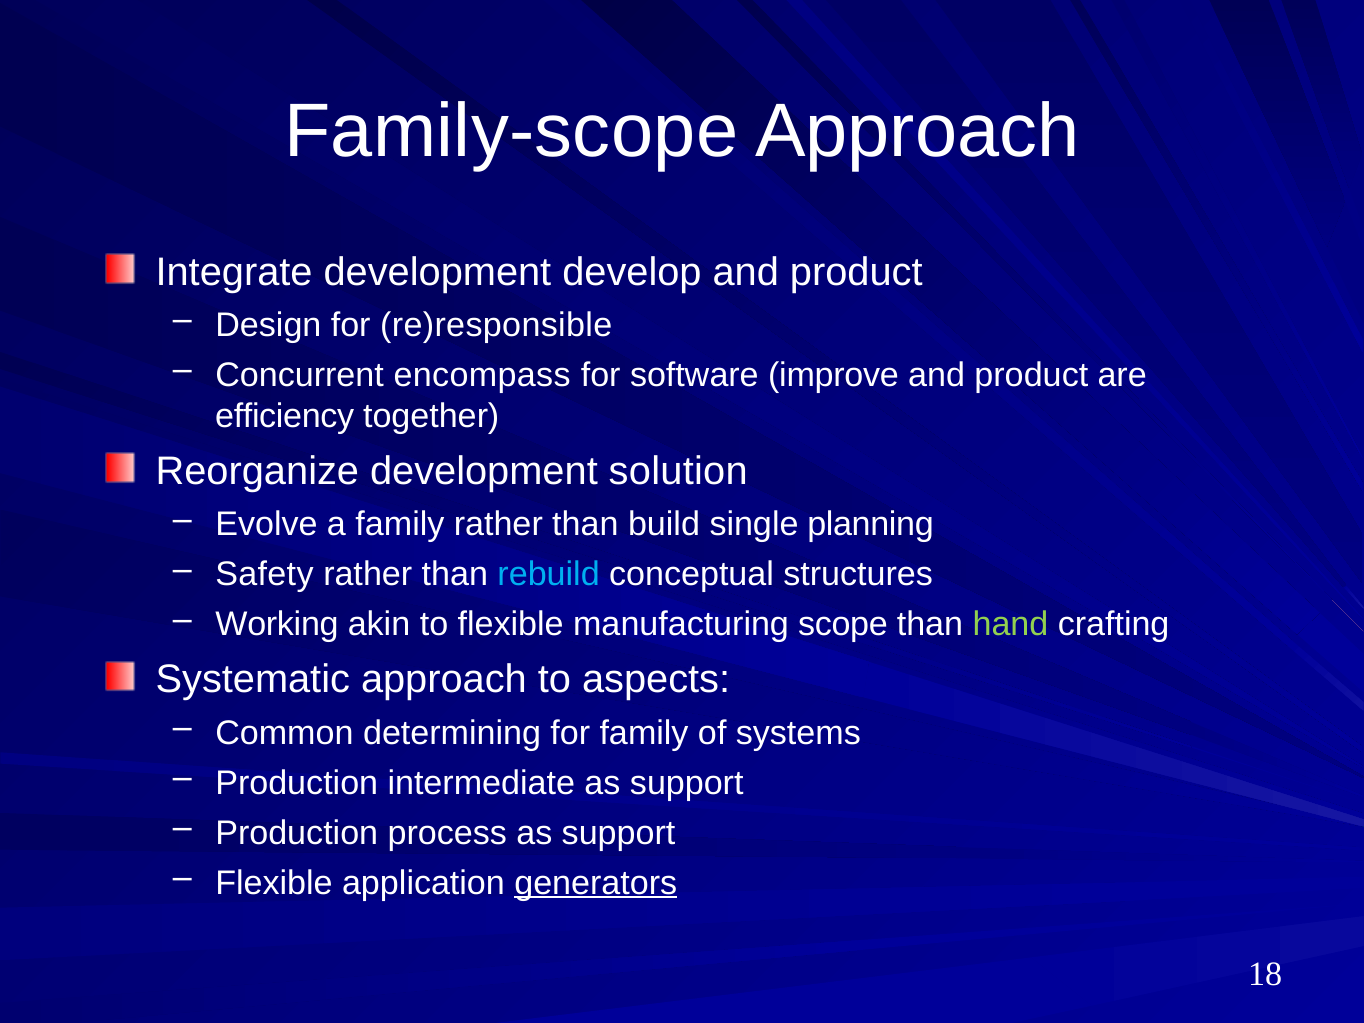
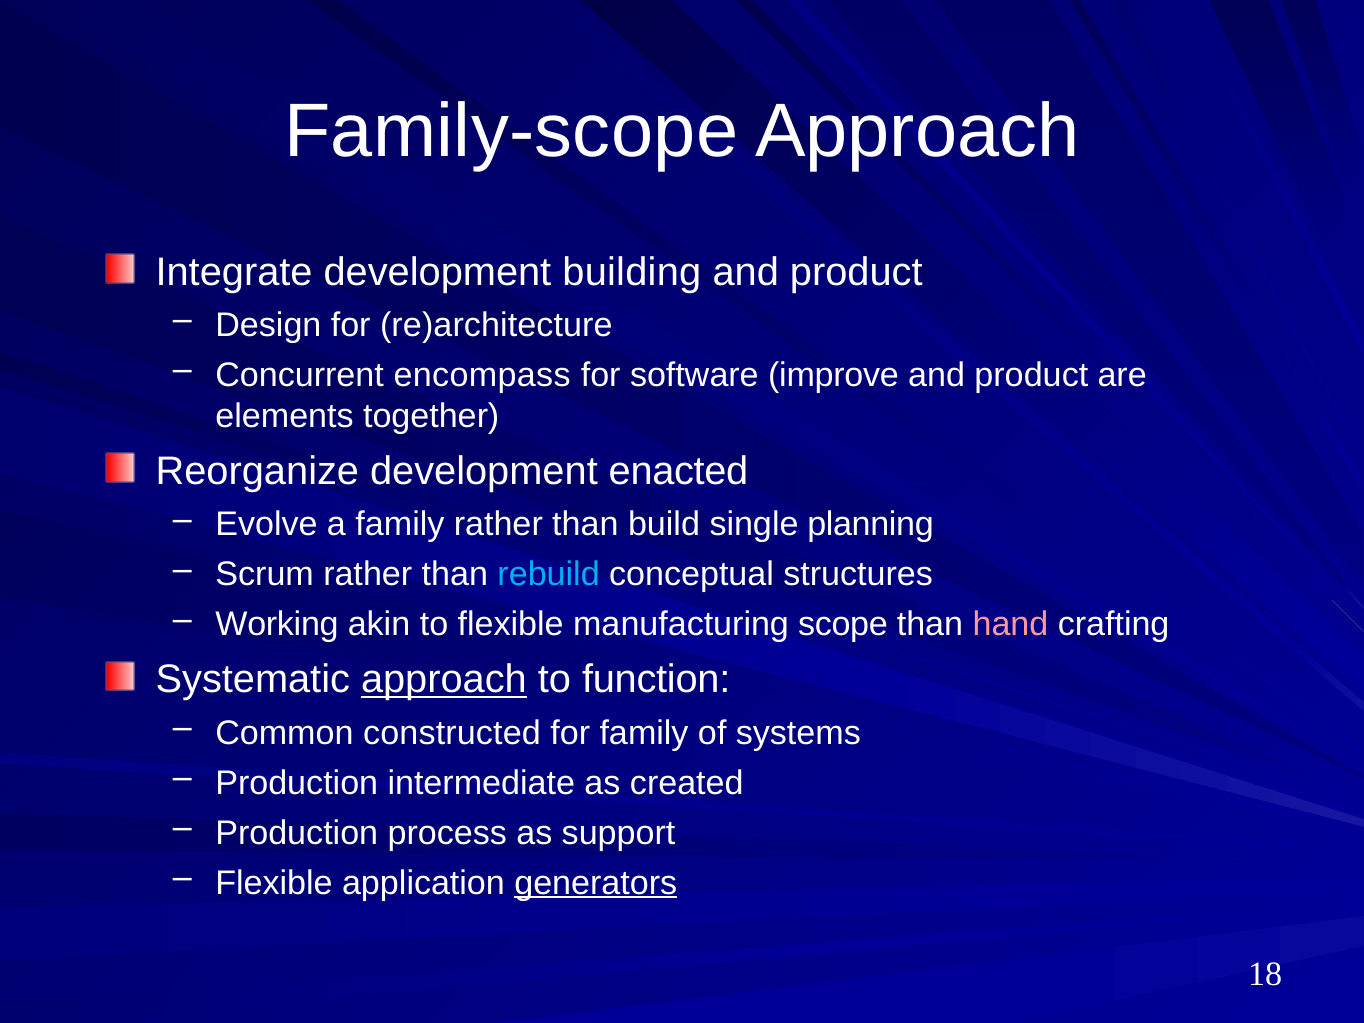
develop: develop -> building (632, 272)
re)responsible: re)responsible -> re)architecture (496, 325)
efficiency: efficiency -> elements (285, 416)
solution: solution -> enacted (679, 471)
Safety: Safety -> Scrum (265, 574)
hand colour: light green -> pink (1010, 624)
approach underline: none -> present (444, 680)
aspects: aspects -> function (656, 680)
determining: determining -> constructed (452, 733)
support: support -> created (687, 783)
